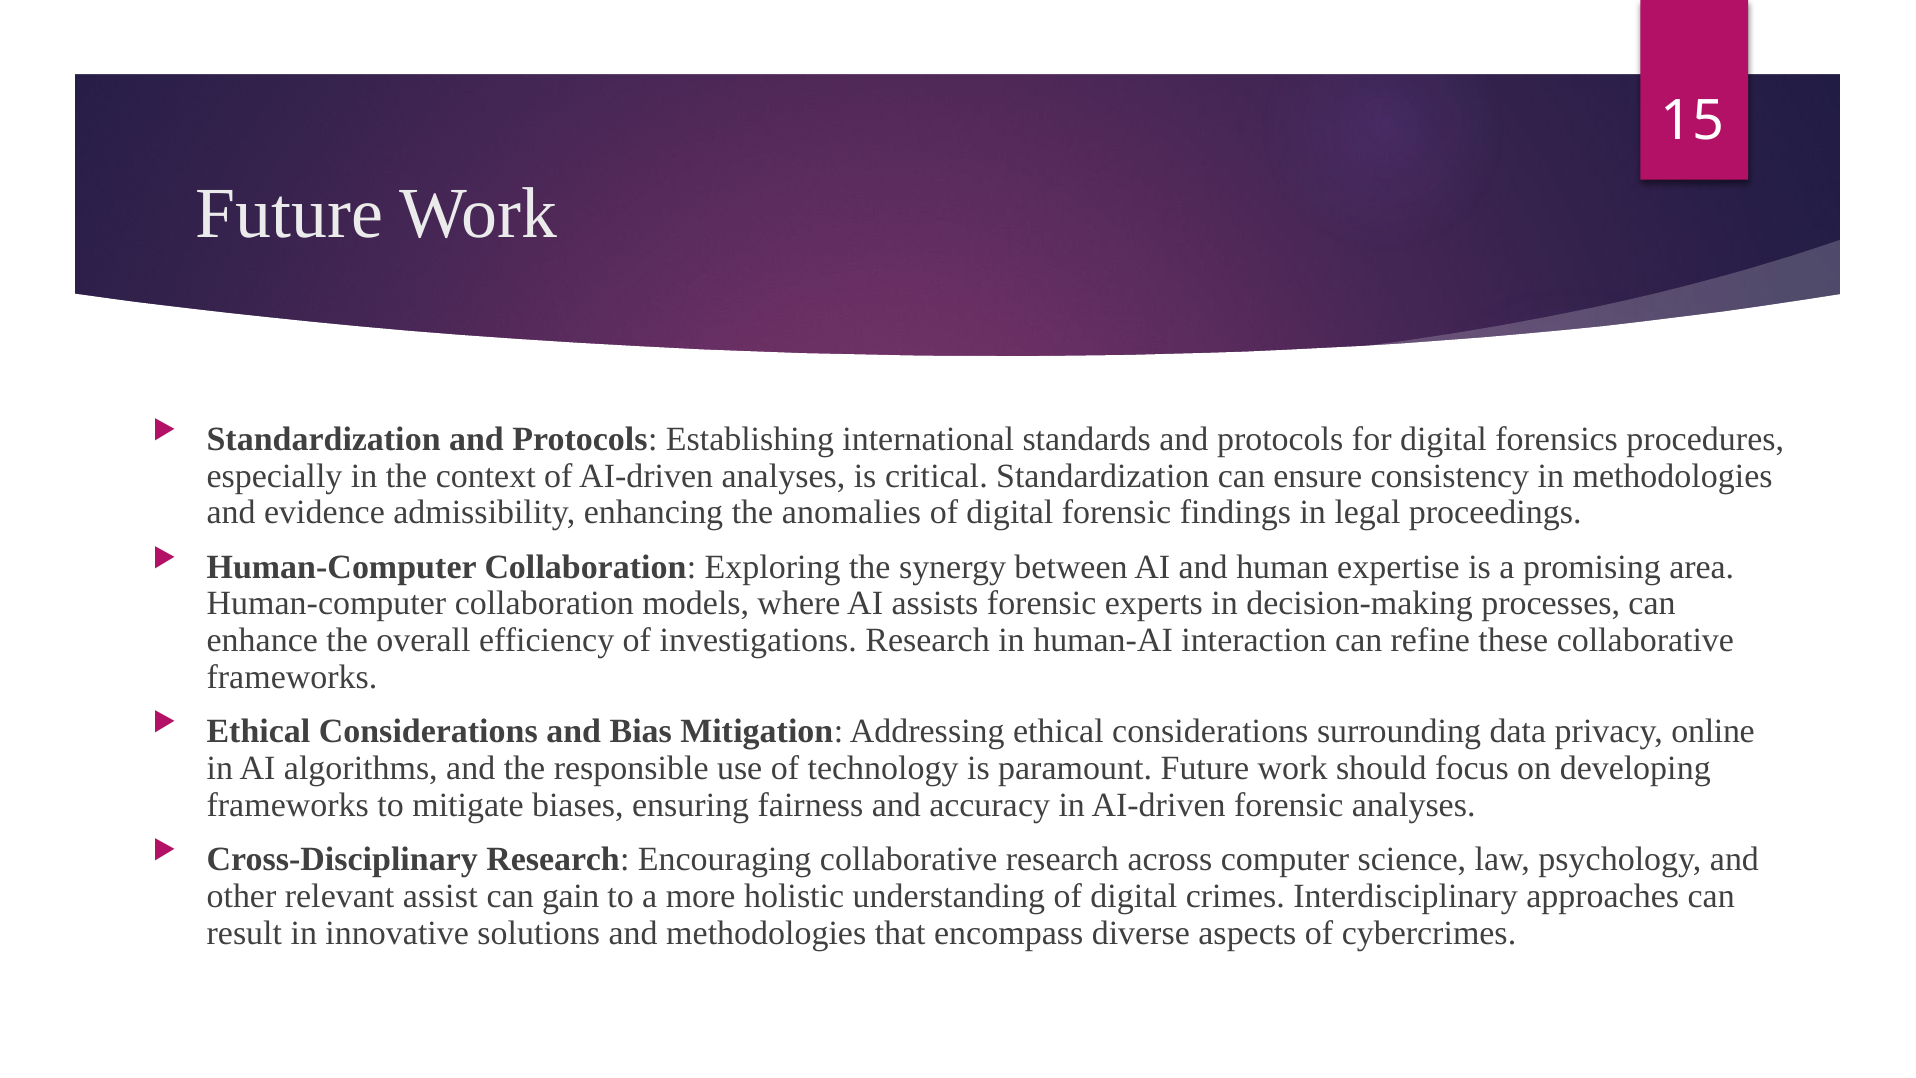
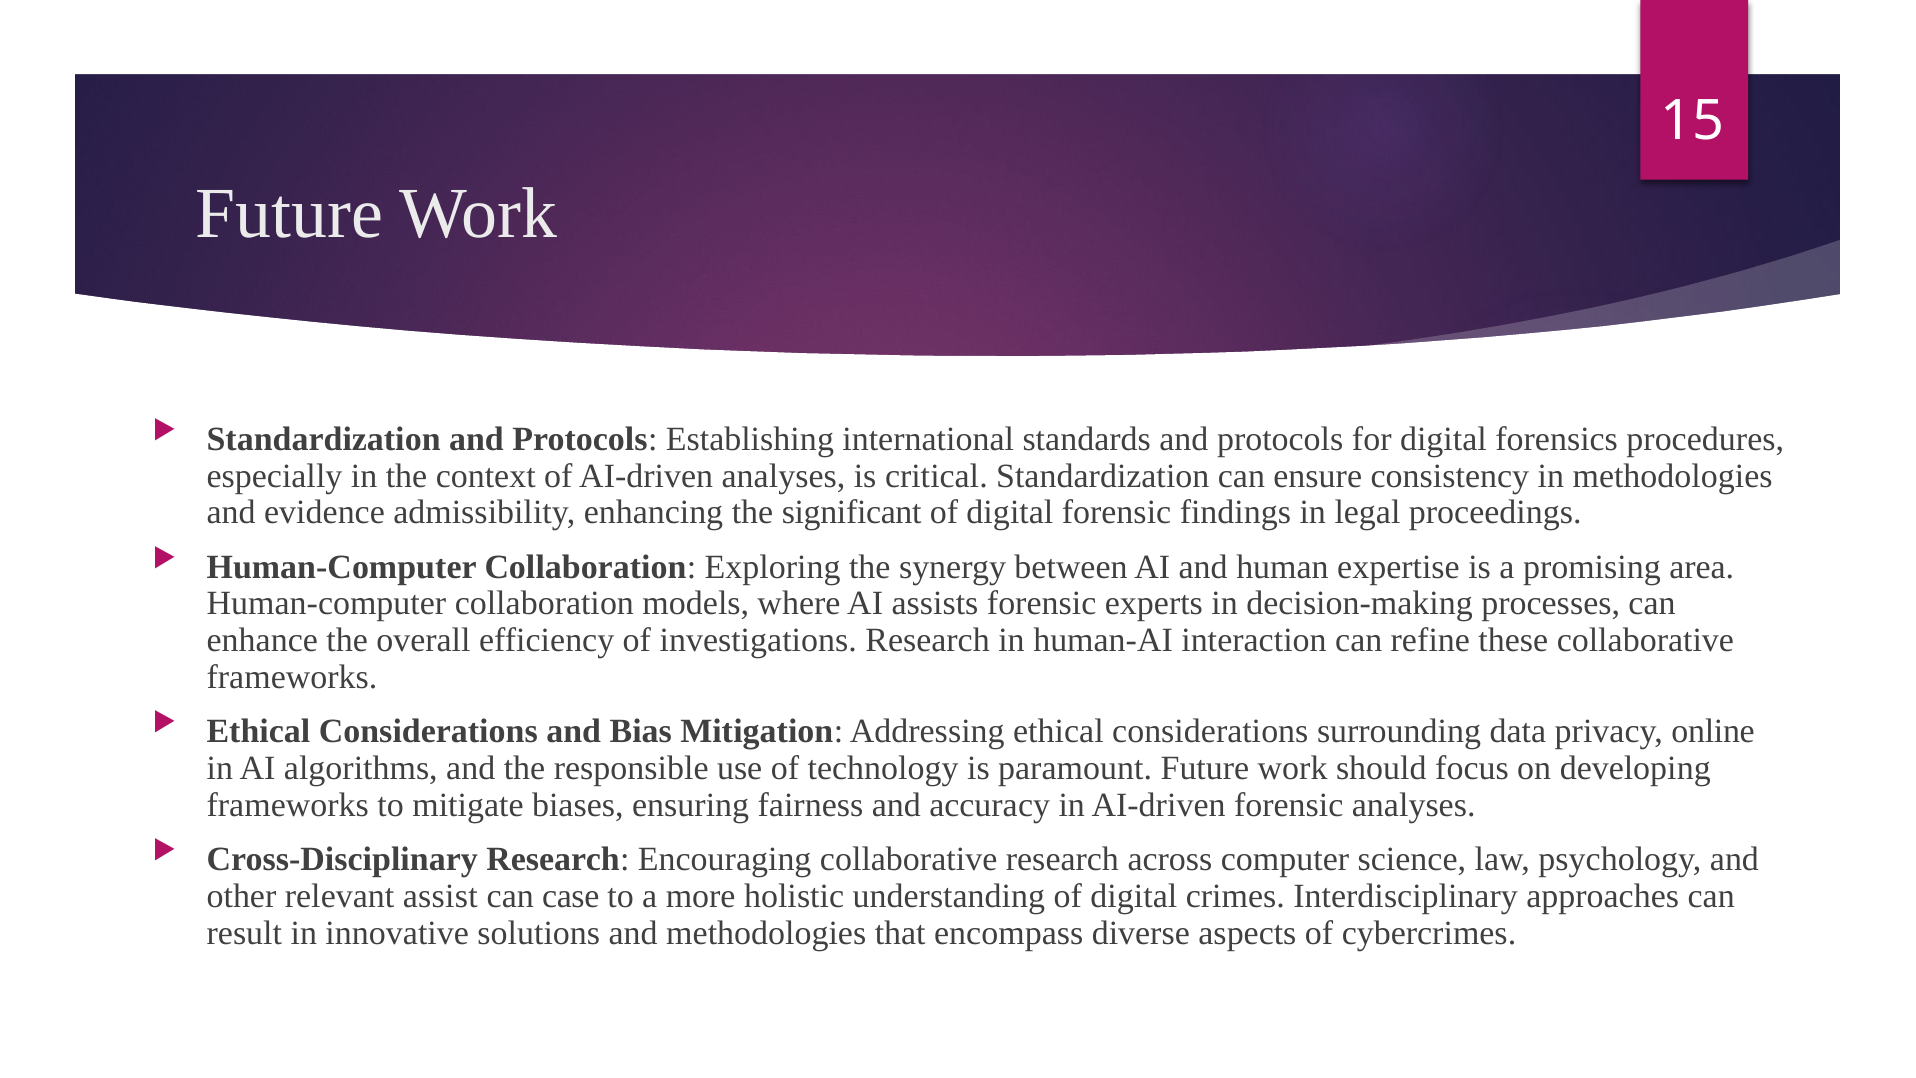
anomalies: anomalies -> significant (852, 512)
gain: gain -> case (571, 896)
